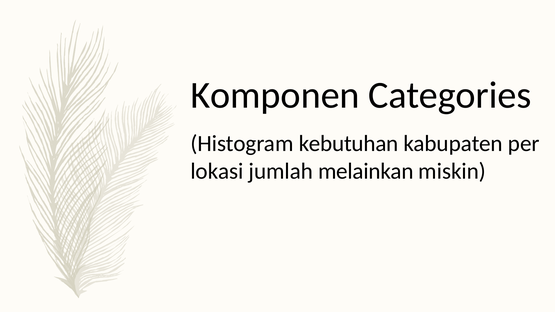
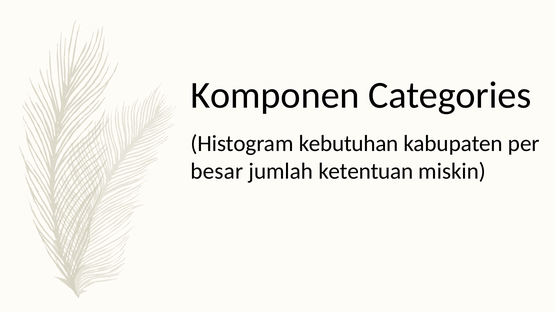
lokasi: lokasi -> besar (217, 171)
melainkan: melainkan -> ketentuan (366, 171)
